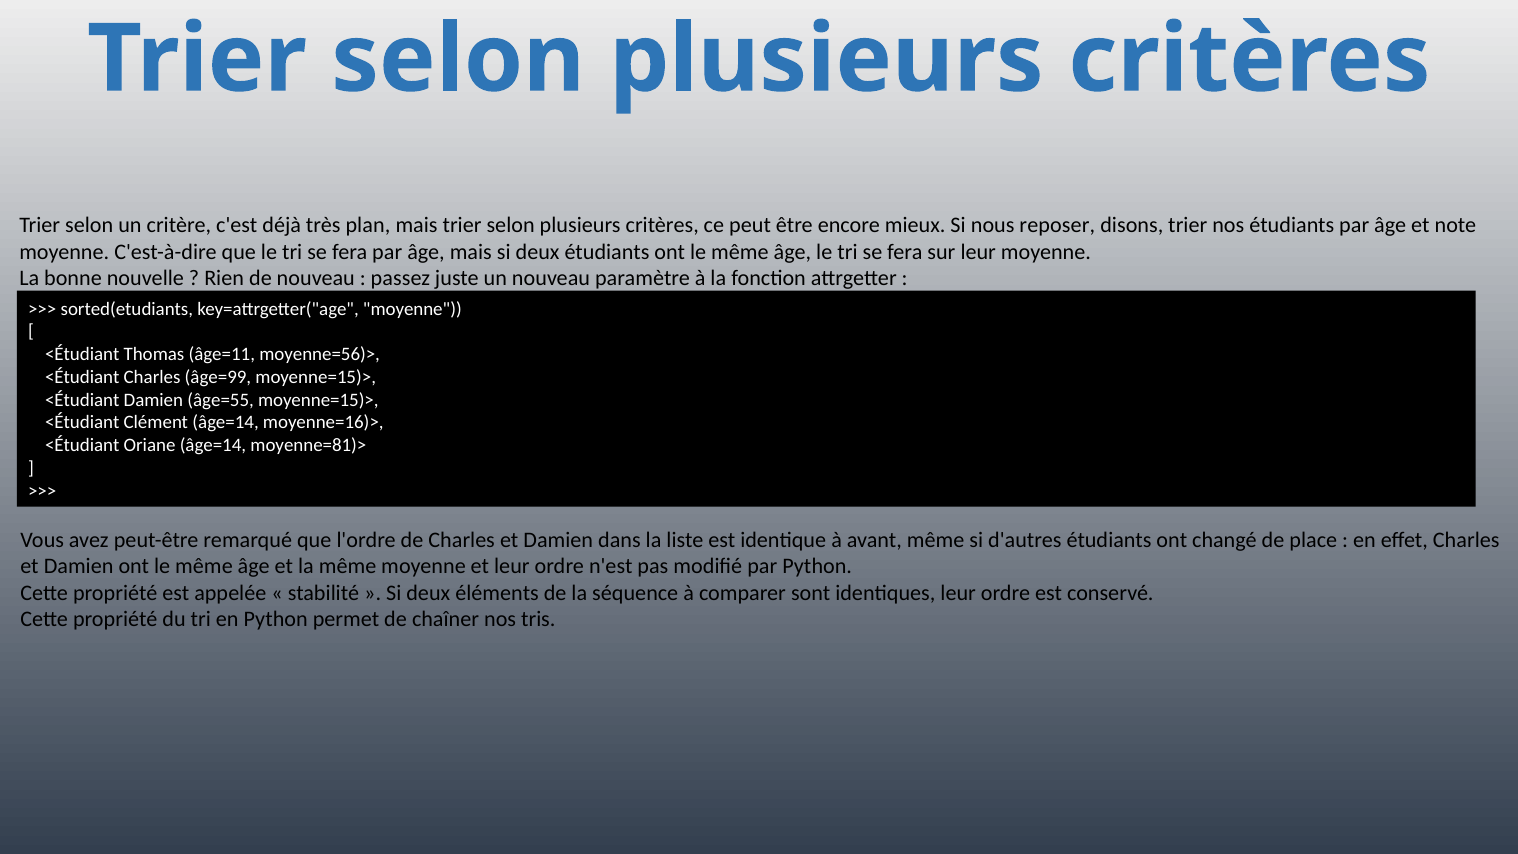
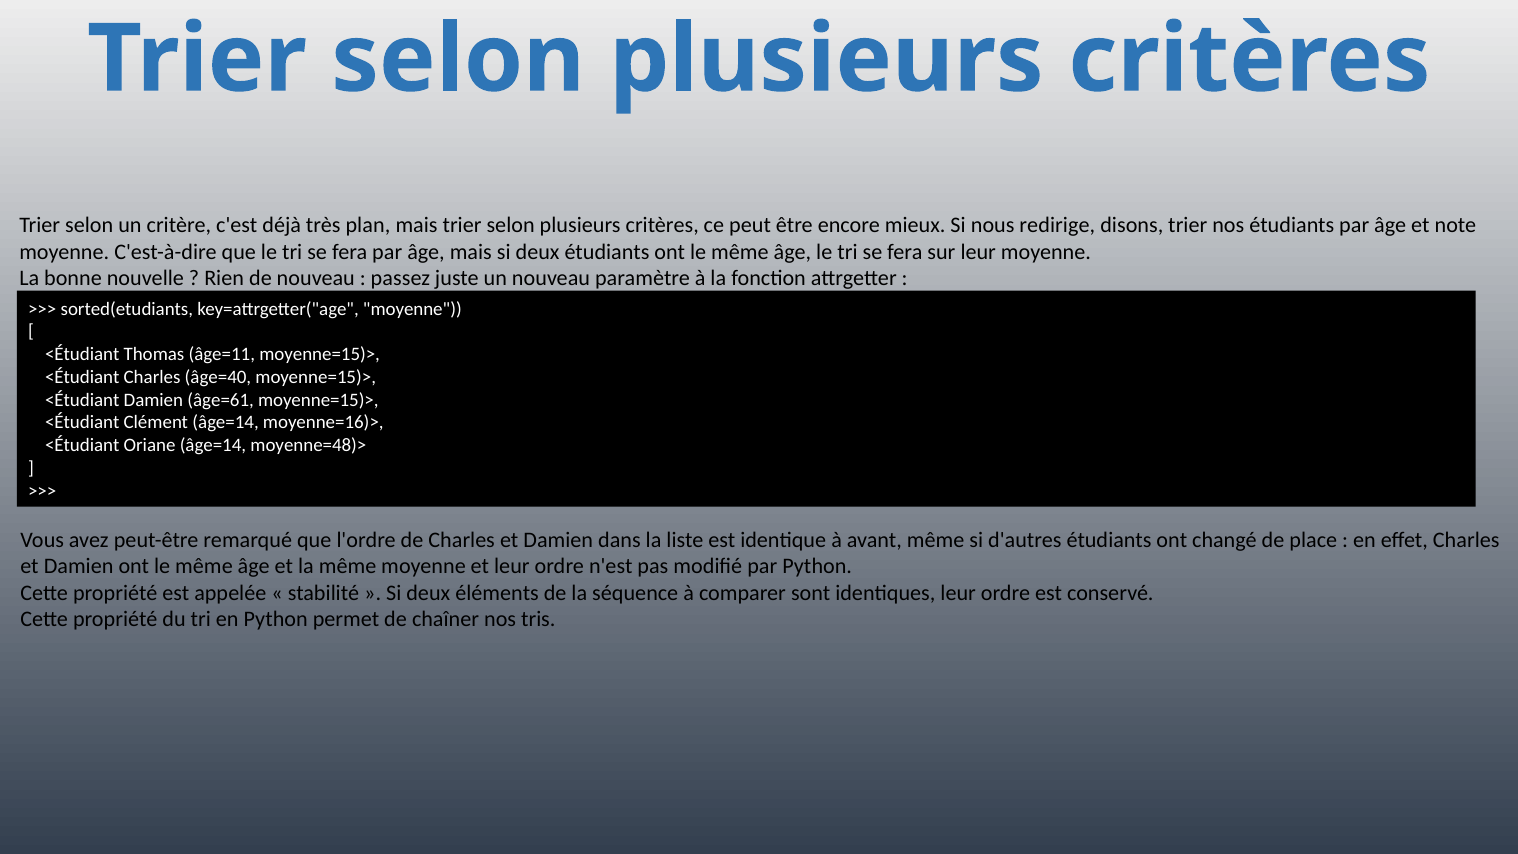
reposer: reposer -> redirige (1057, 225)
âge=11 moyenne=56)>: moyenne=56)> -> moyenne=15)> (320, 354)
âge=99: âge=99 -> âge=40 (218, 377)
âge=55: âge=55 -> âge=61 (221, 400)
moyenne=81)>: moyenne=81)> -> moyenne=48)> (308, 445)
